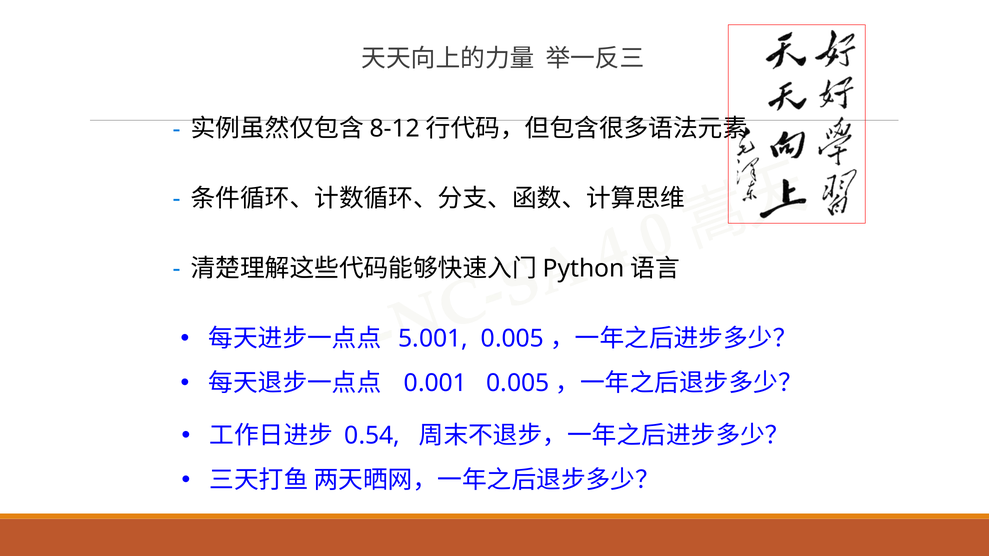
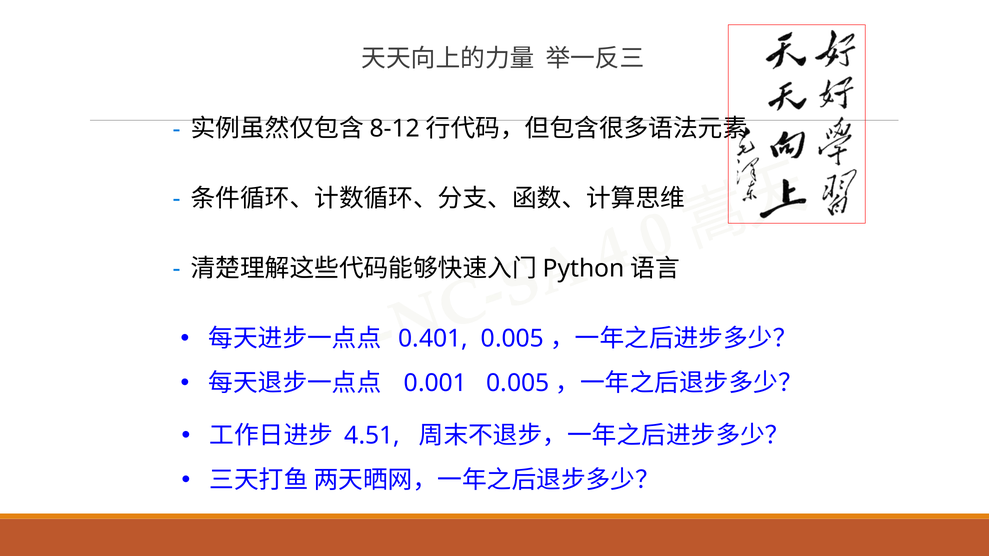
5.001: 5.001 -> 0.401 (433, 339)
0.54: 0.54 -> 4.51 (372, 436)
